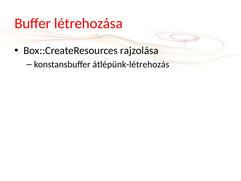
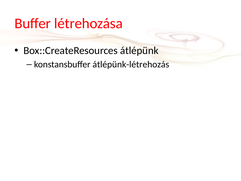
rajzolása: rajzolása -> átlépünk (139, 51)
